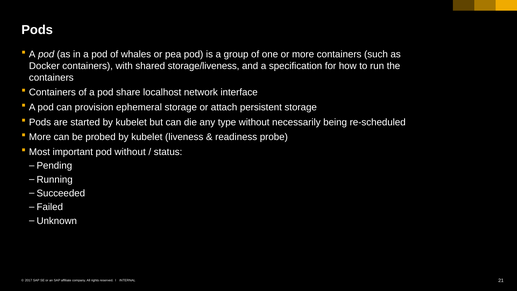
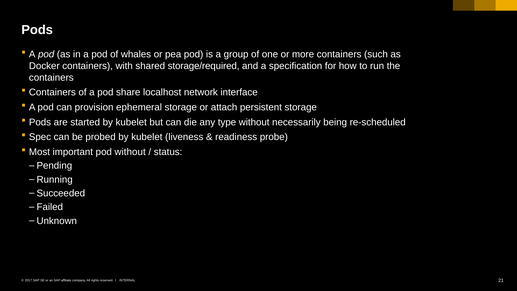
storage/liveness: storage/liveness -> storage/required (204, 66)
More: More -> Spec (40, 137)
